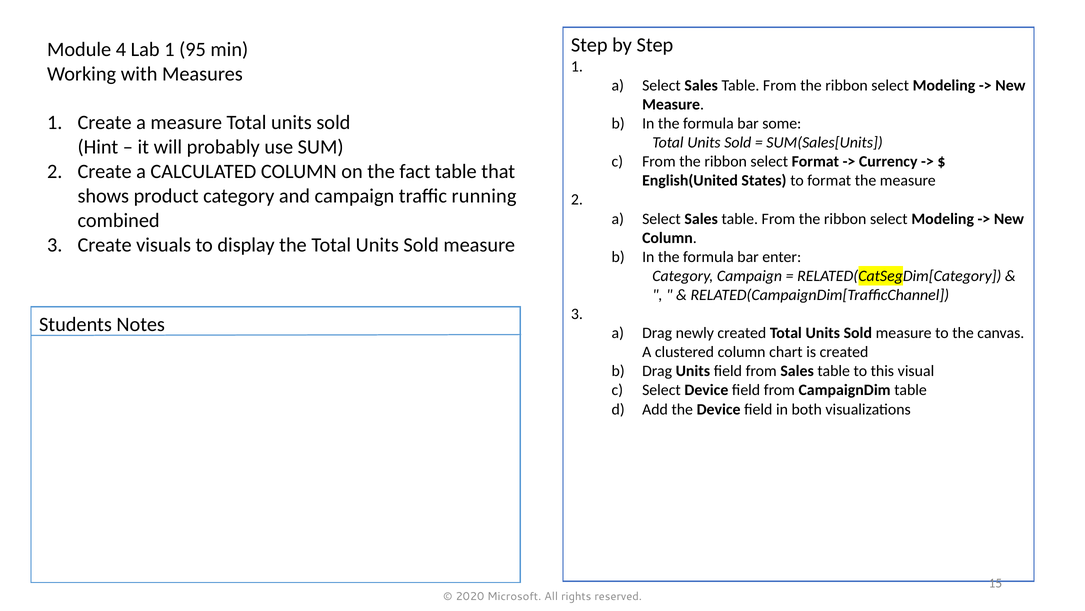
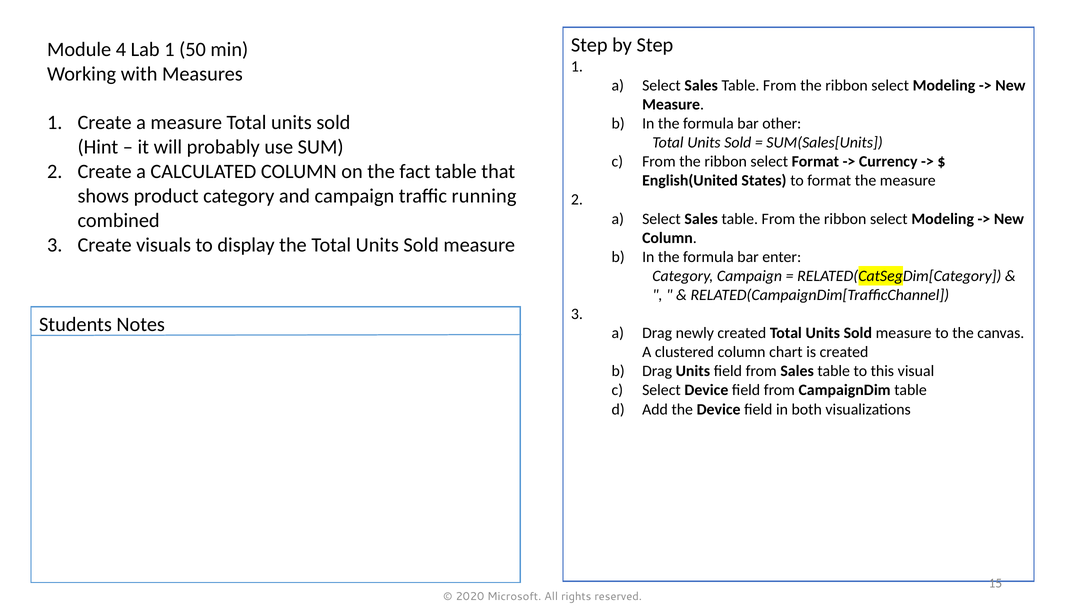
95: 95 -> 50 (192, 49)
some: some -> other (782, 123)
